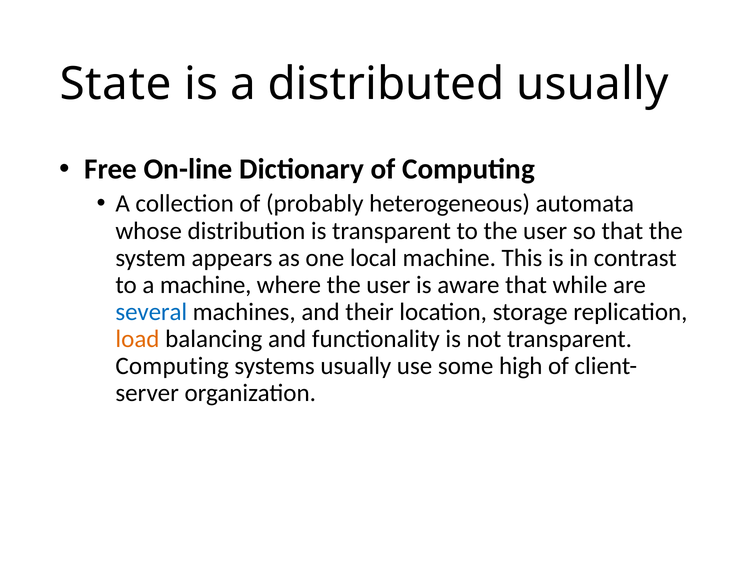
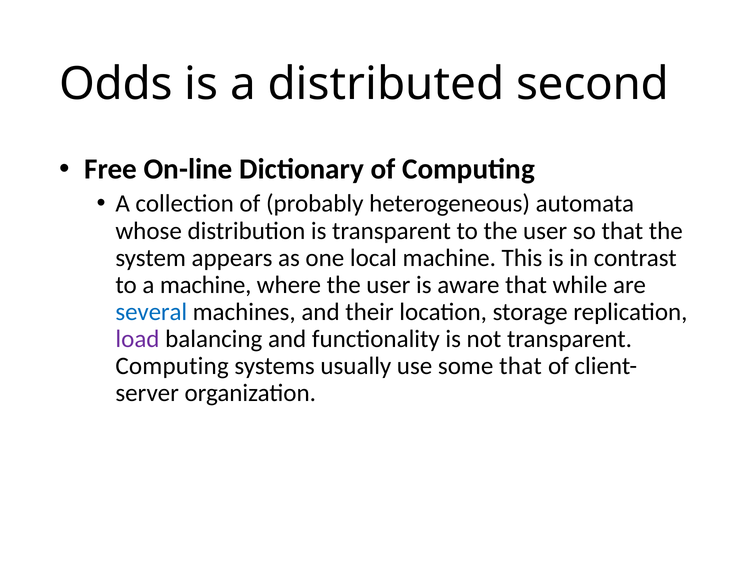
State: State -> Odds (116, 84)
distributed usually: usually -> second (593, 84)
load colour: orange -> purple (137, 339)
some high: high -> that (521, 366)
